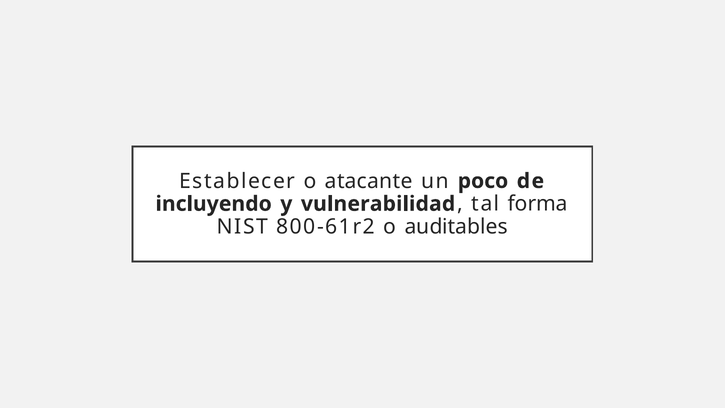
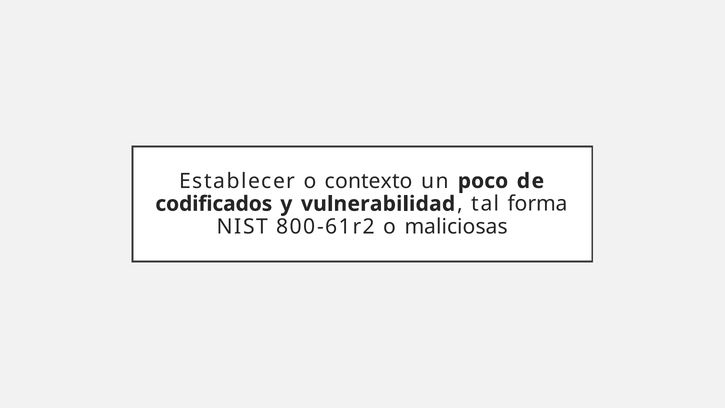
atacante: atacante -> contexto (369, 181)
incluyendo: incluyendo -> codificados (214, 204)
auditables: auditables -> maliciosas (456, 227)
